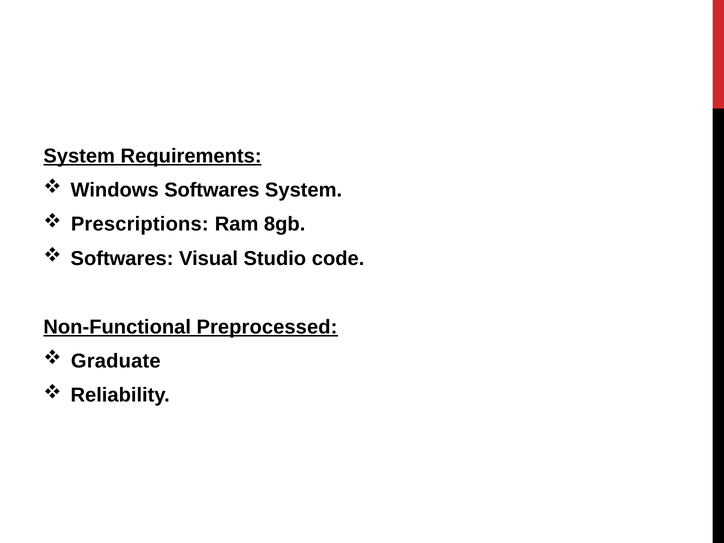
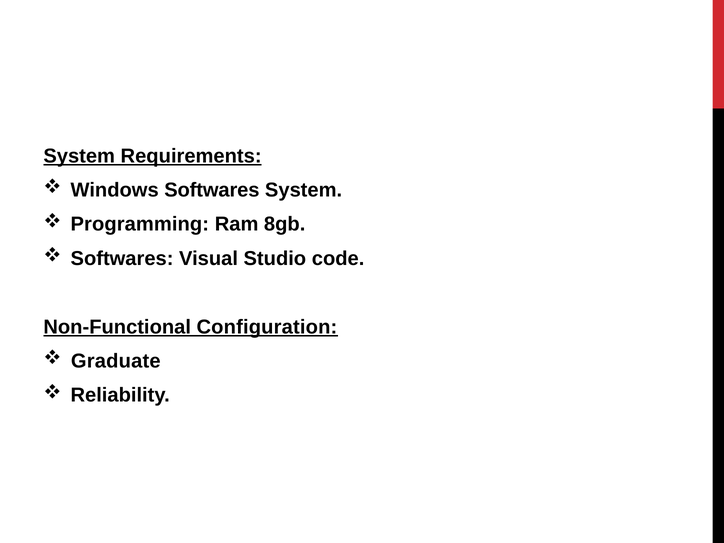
Prescriptions: Prescriptions -> Programming (140, 224)
Preprocessed: Preprocessed -> Configuration (267, 327)
